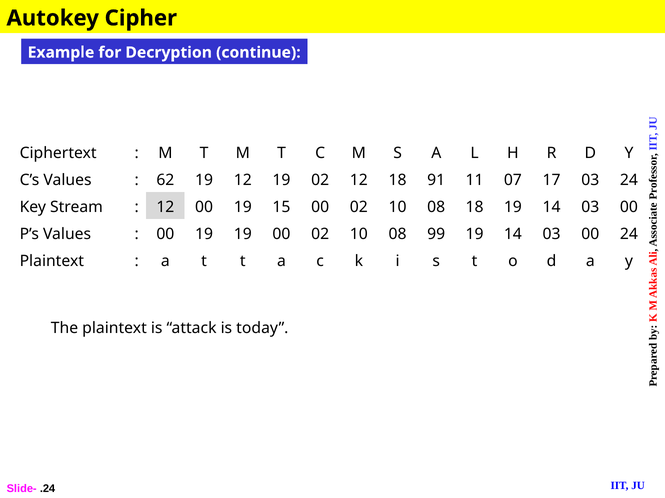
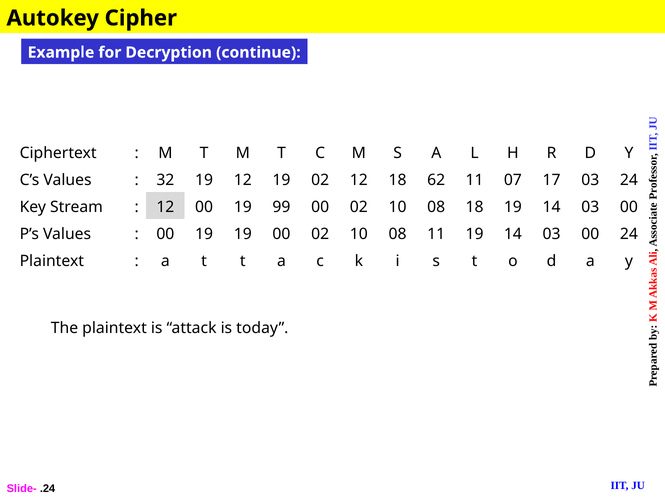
62: 62 -> 32 (165, 180)
91: 91 -> 62 (436, 180)
15: 15 -> 99 (281, 207)
08 99: 99 -> 11 (436, 234)
